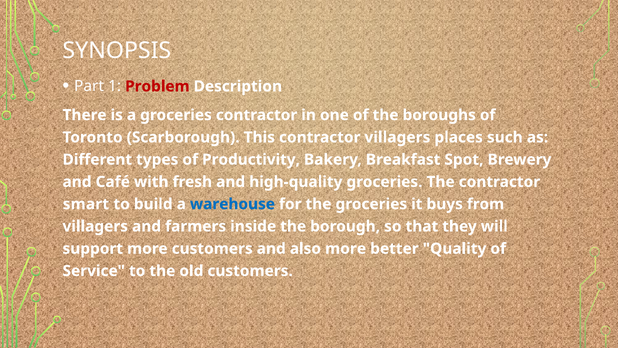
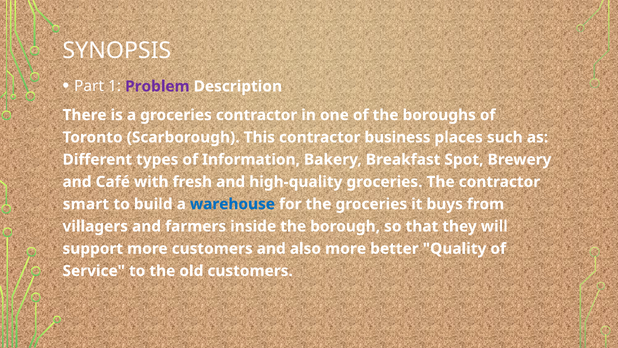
Problem colour: red -> purple (157, 86)
contractor villagers: villagers -> business (397, 137)
Productivity: Productivity -> Information (251, 159)
